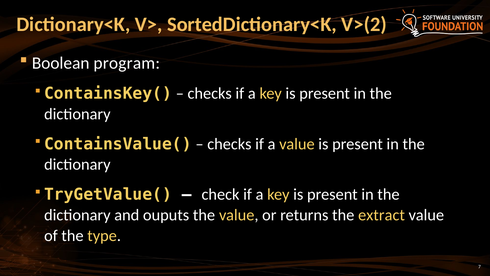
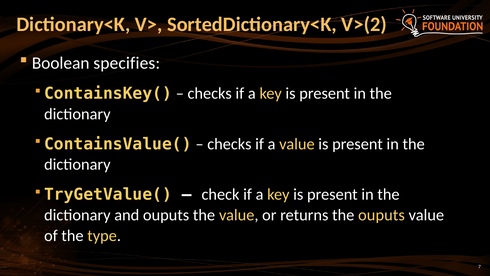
program: program -> specifies (127, 63)
the extract: extract -> ouputs (381, 215)
